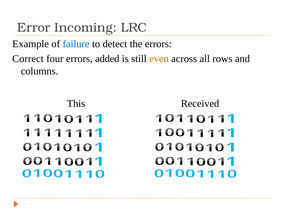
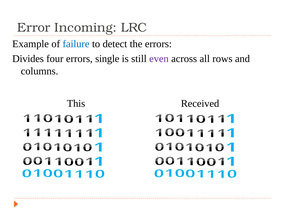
Correct: Correct -> Divides (28, 59)
added: added -> single (107, 59)
even colour: orange -> purple (159, 59)
